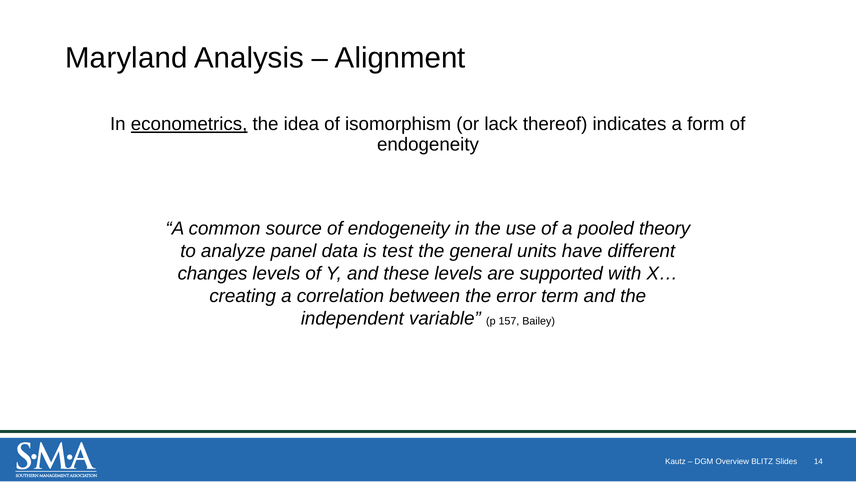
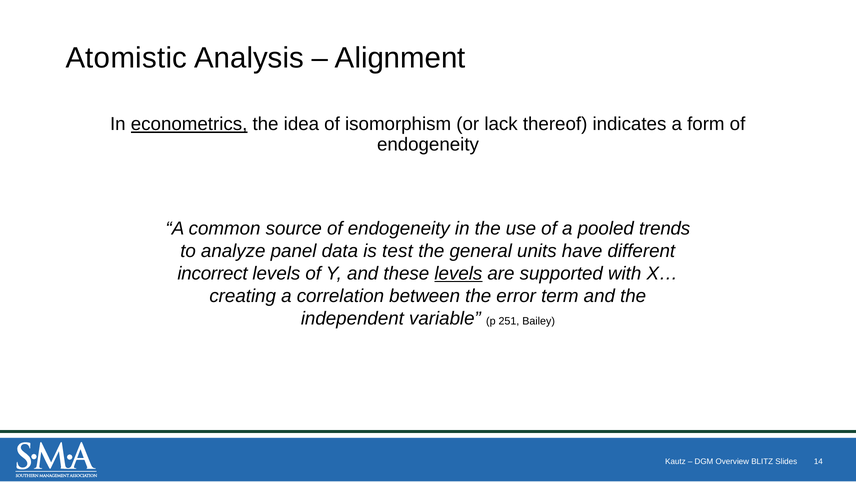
Maryland: Maryland -> Atomistic (126, 58)
theory: theory -> trends (665, 228)
changes: changes -> incorrect (213, 273)
levels underline: none -> present (458, 273)
157: 157 -> 251 (509, 321)
